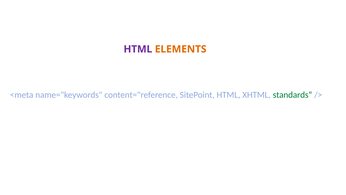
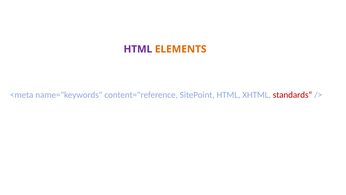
standards“ colour: green -> red (293, 95)
